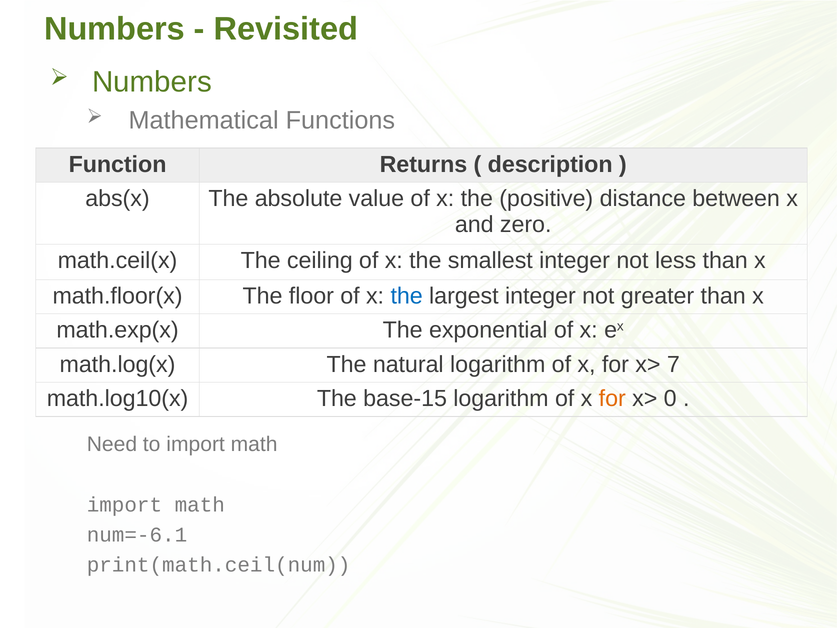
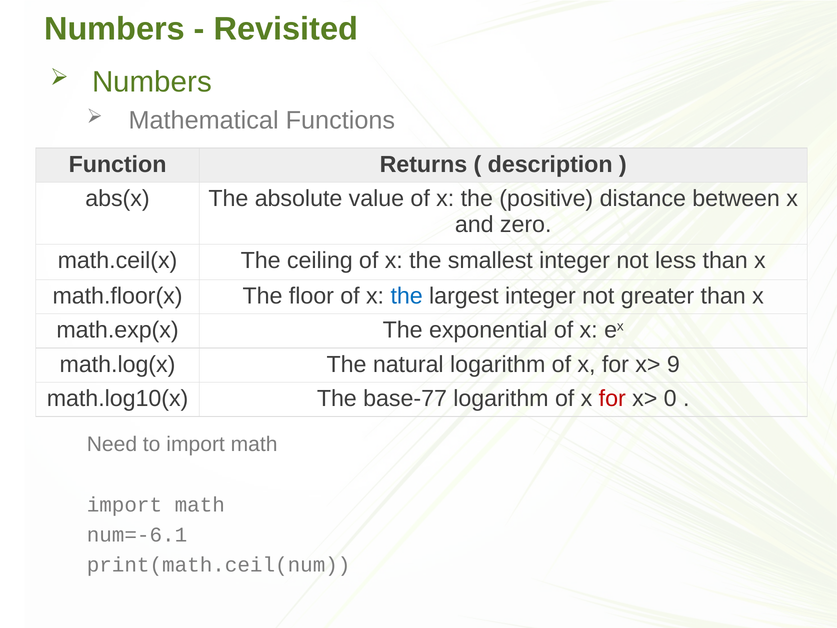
7: 7 -> 9 (673, 364)
base-15: base-15 -> base-77 (405, 398)
for colour: orange -> red (612, 398)
